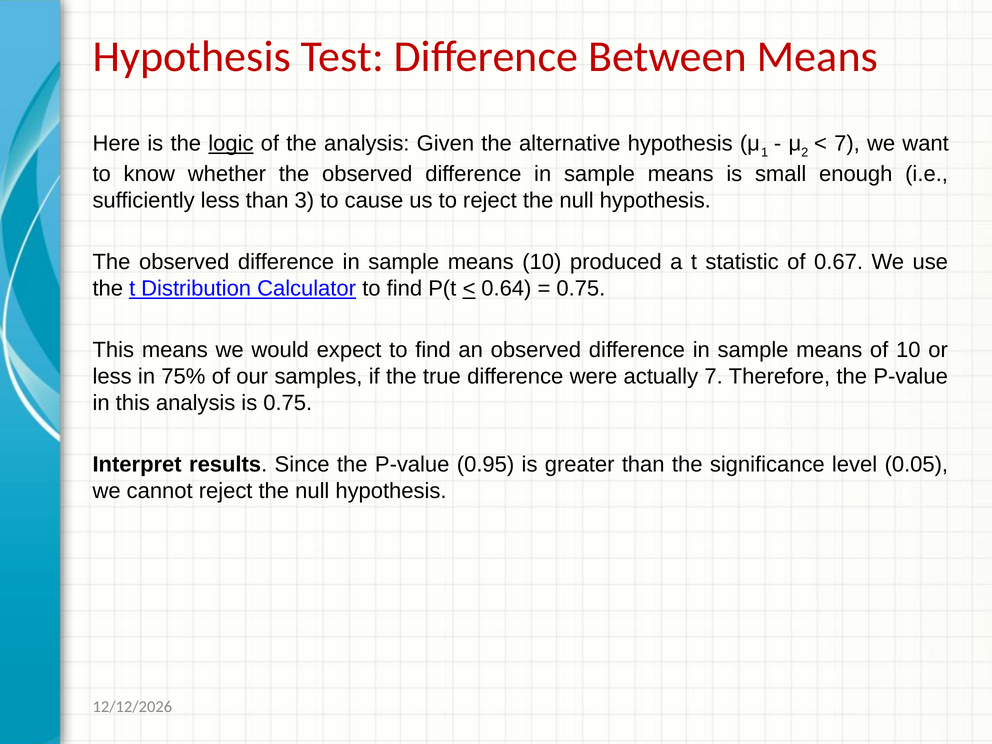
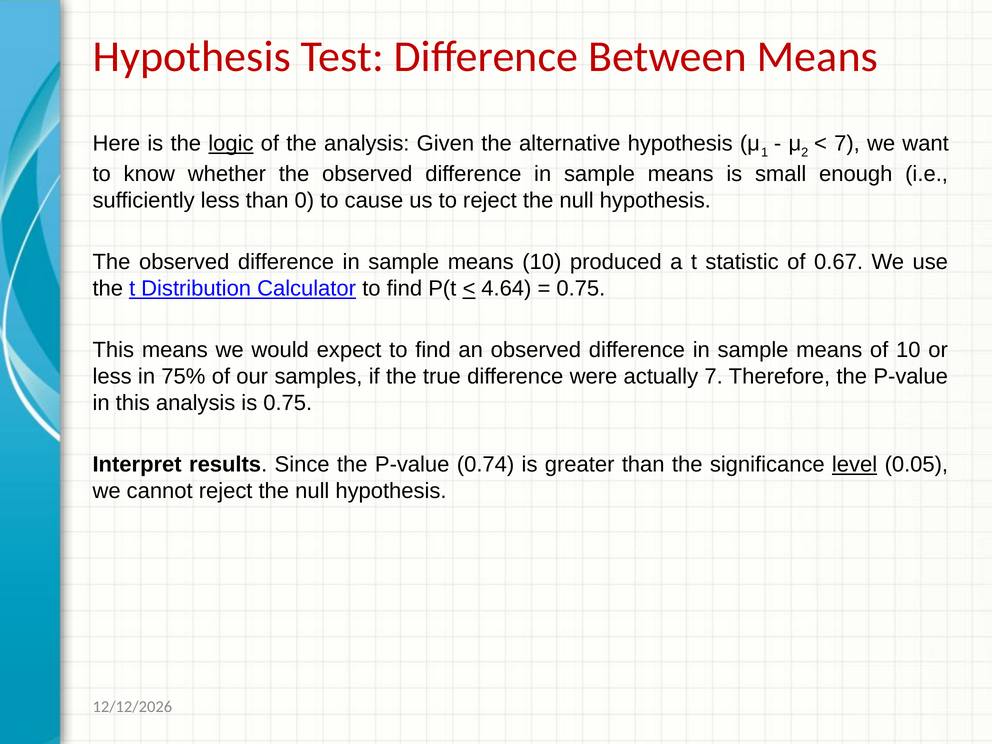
3: 3 -> 0 (304, 200)
0.64: 0.64 -> 4.64 (506, 288)
0.95: 0.95 -> 0.74 (486, 465)
level underline: none -> present (855, 465)
